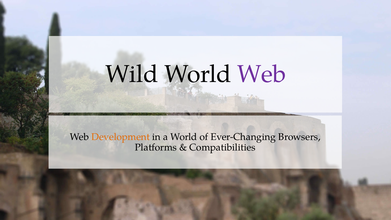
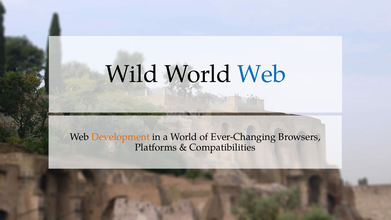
Web colour: purple -> blue (262, 74)
